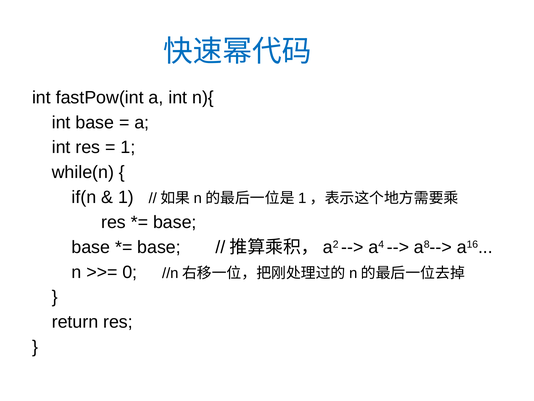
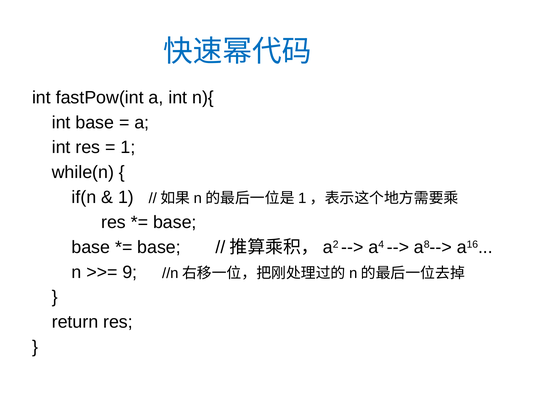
0: 0 -> 9 (130, 272)
